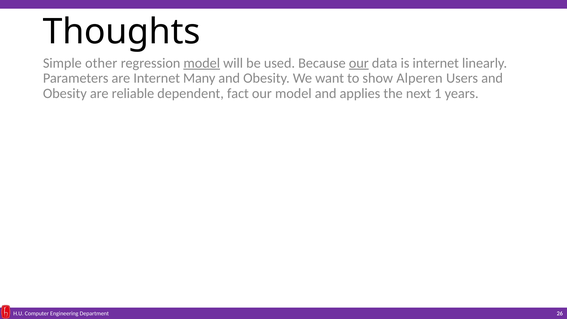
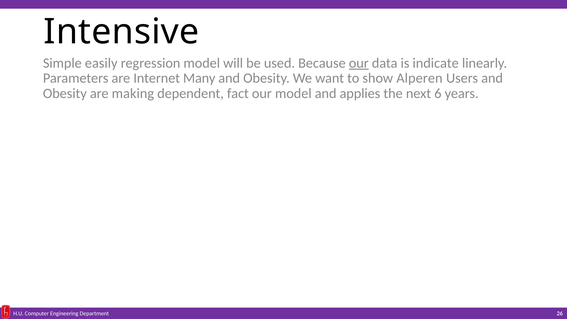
Thoughts: Thoughts -> Intensive (121, 32)
other: other -> easily (101, 63)
model underline: present -> none (202, 63)
is internet: internet -> indicate (436, 63)
reliable: reliable -> making (133, 94)
1: 1 -> 6 (438, 94)
